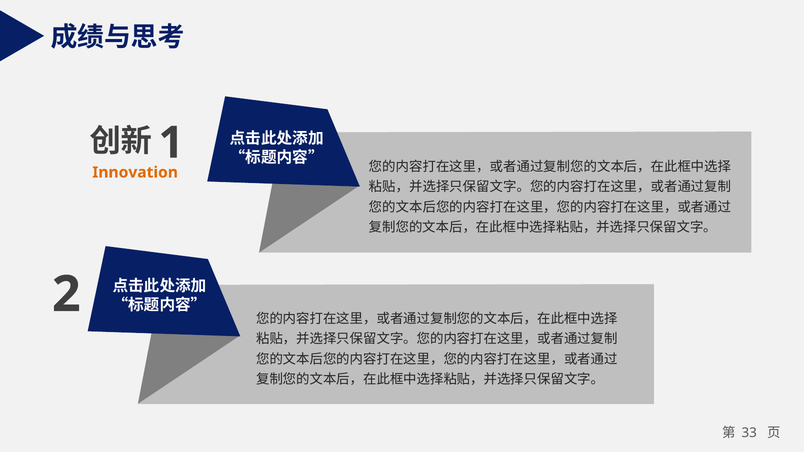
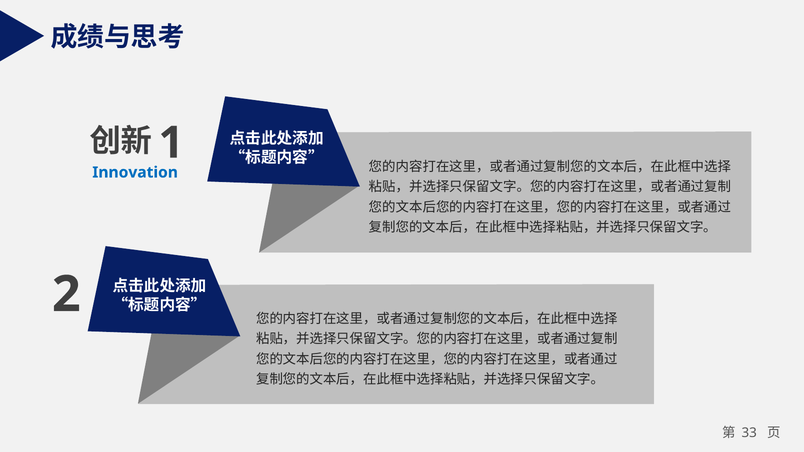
Innovation colour: orange -> blue (135, 172)
